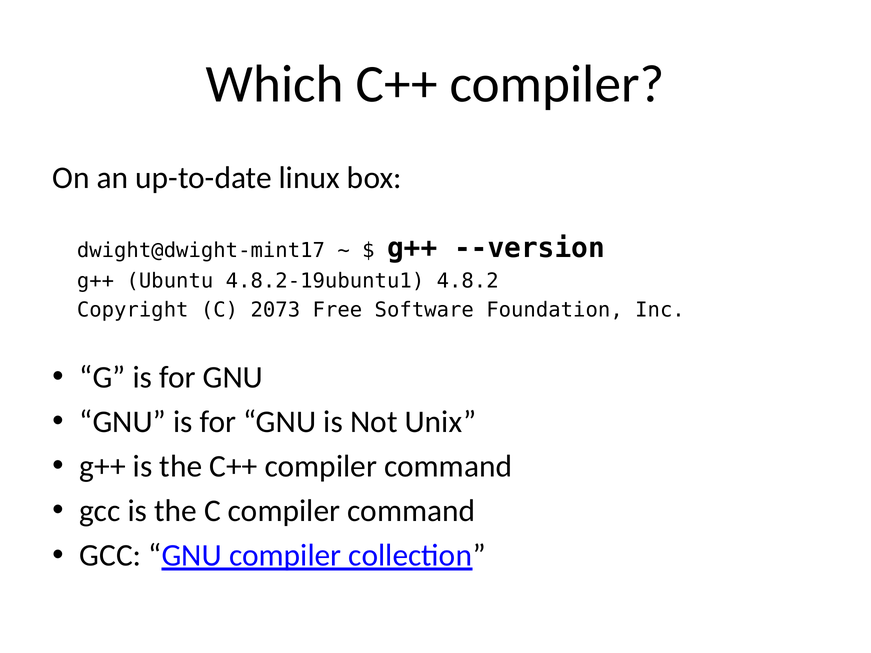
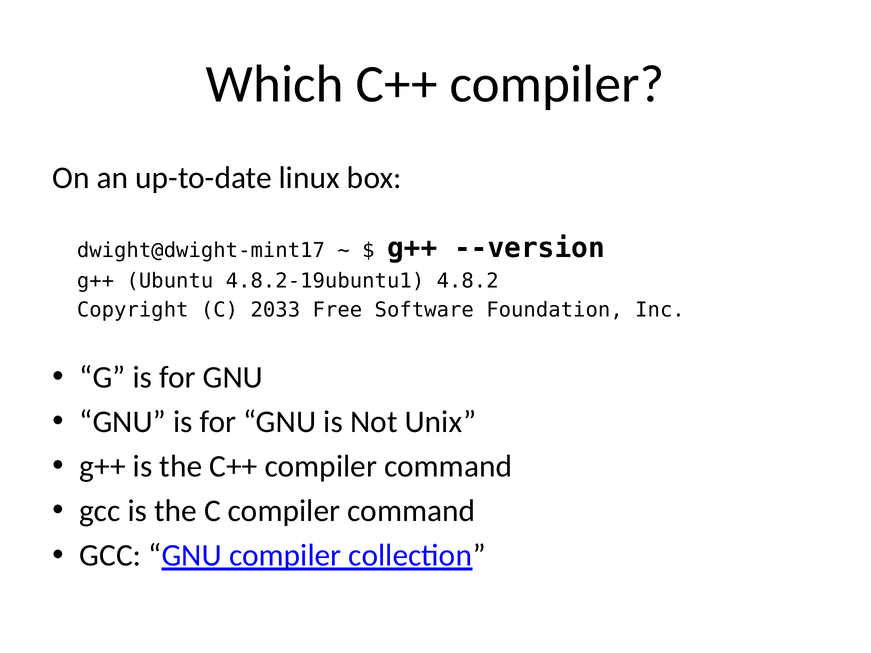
2073: 2073 -> 2033 (275, 310)
